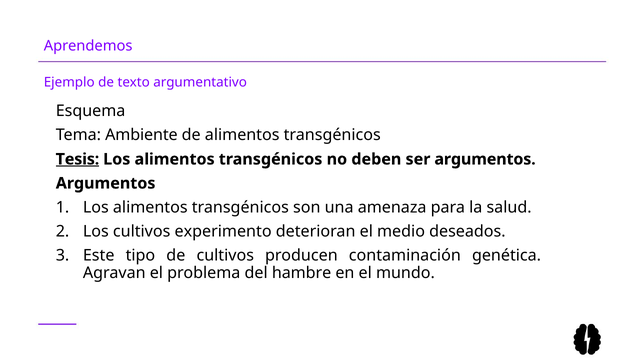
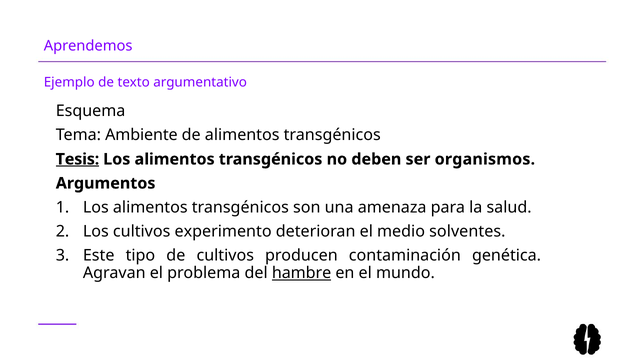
ser argumentos: argumentos -> organismos (485, 159)
deseados: deseados -> solventes (467, 232)
hambre underline: none -> present (302, 273)
